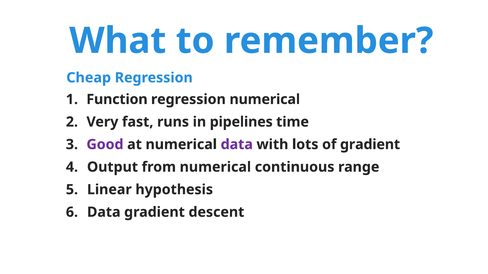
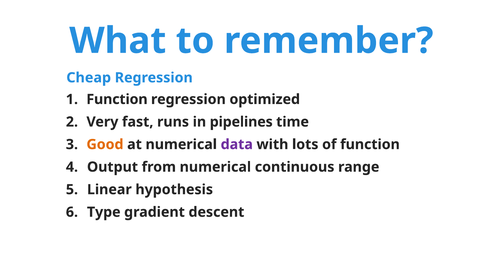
regression numerical: numerical -> optimized (265, 100)
Good colour: purple -> orange (105, 145)
of gradient: gradient -> function (370, 145)
Data: Data -> Type (104, 212)
